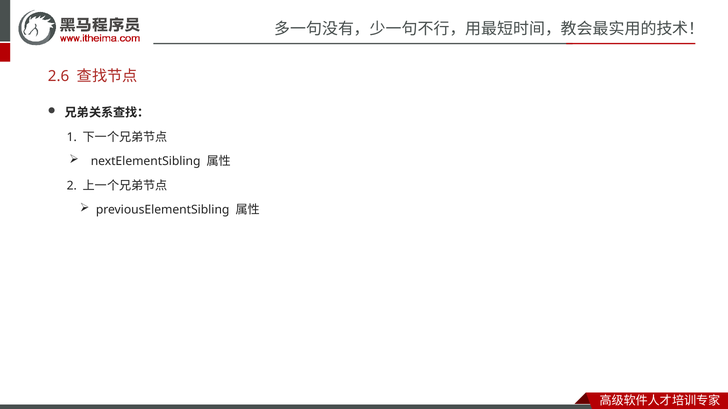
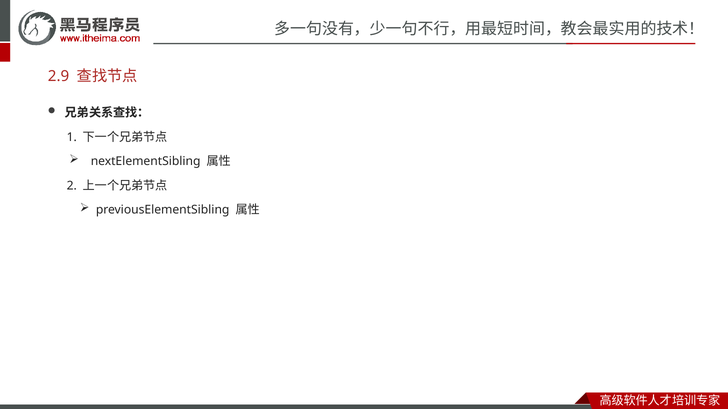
2.6: 2.6 -> 2.9 (59, 76)
